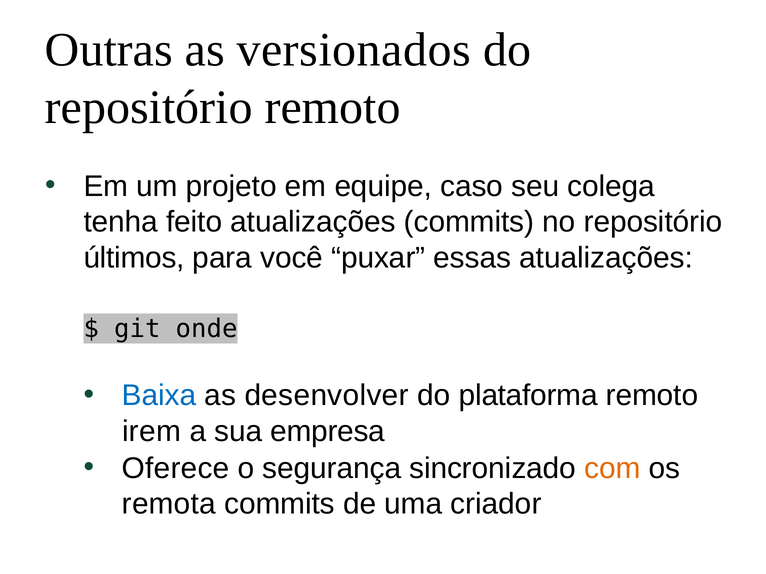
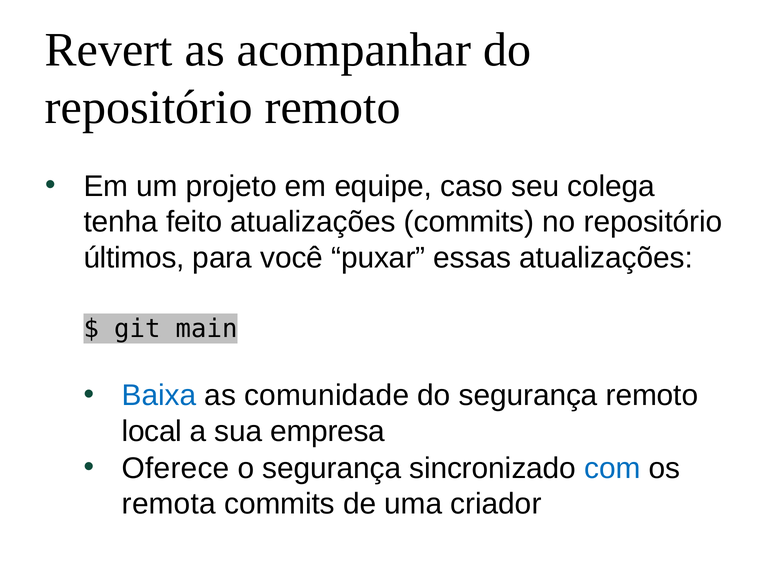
Outras: Outras -> Revert (109, 50)
versionados: versionados -> acompanhar (354, 50)
onde: onde -> main (207, 329)
desenvolver: desenvolver -> comunidade (327, 395)
do plataforma: plataforma -> segurança (528, 395)
irem: irem -> local (152, 431)
com colour: orange -> blue (612, 468)
